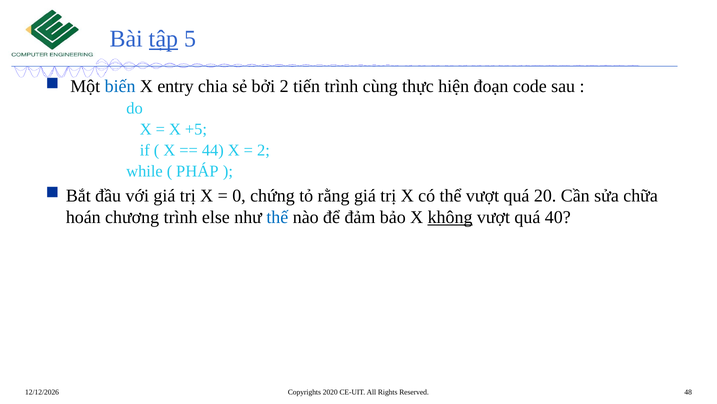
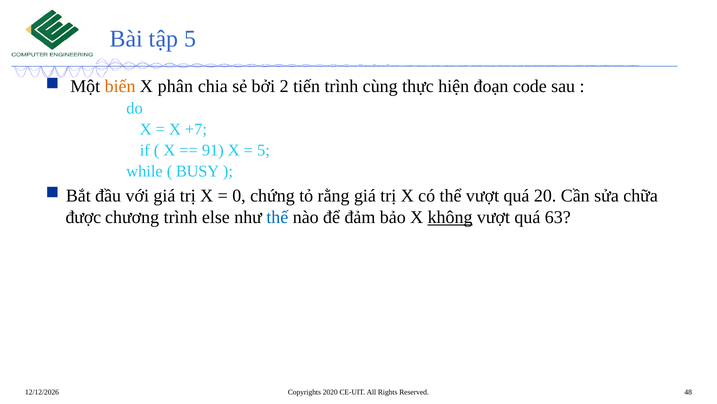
tập underline: present -> none (164, 39)
biến colour: blue -> orange (120, 86)
entry: entry -> phân (175, 86)
+5: +5 -> +7 (196, 129)
44: 44 -> 91 (213, 150)
2: 2 -> 5 (263, 150)
PHÁP: PHÁP -> BUSY (198, 171)
hoán: hoán -> được (83, 217)
40: 40 -> 63 (558, 217)
